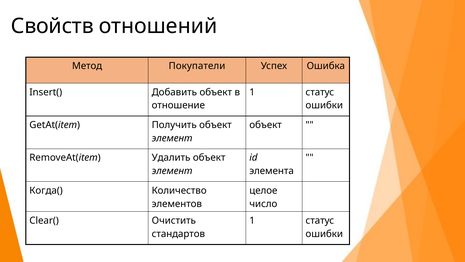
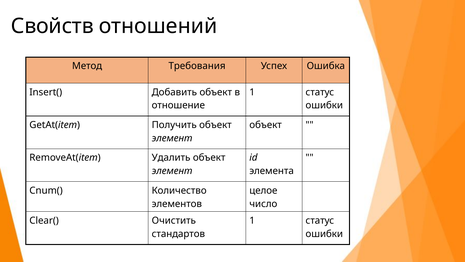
Покупатели: Покупатели -> Требования (197, 66)
Когда(: Когда( -> Cnum( (46, 190)
